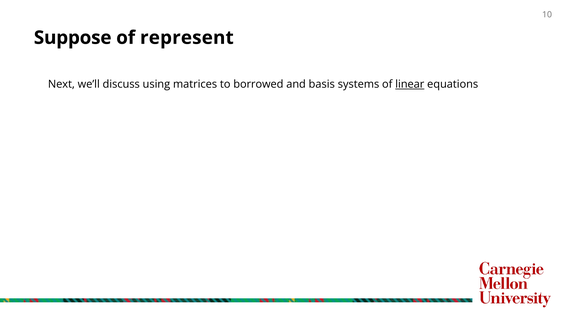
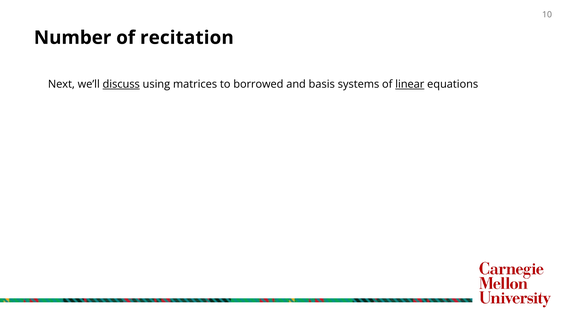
Suppose: Suppose -> Number (73, 38)
represent: represent -> recitation (187, 38)
discuss underline: none -> present (121, 84)
